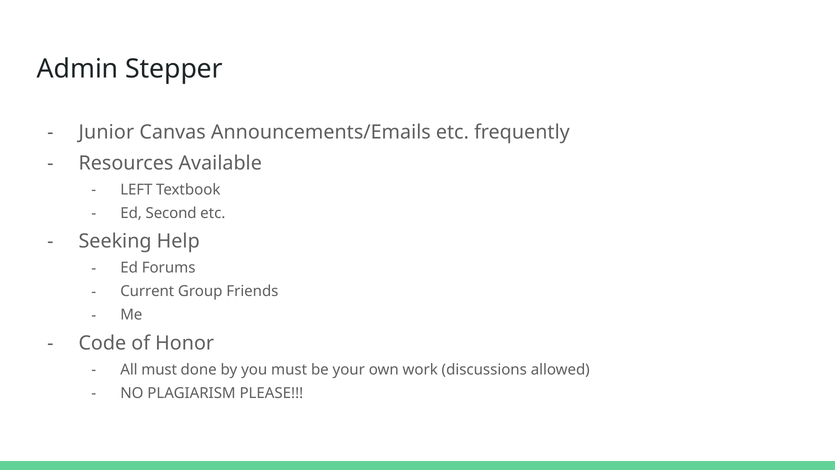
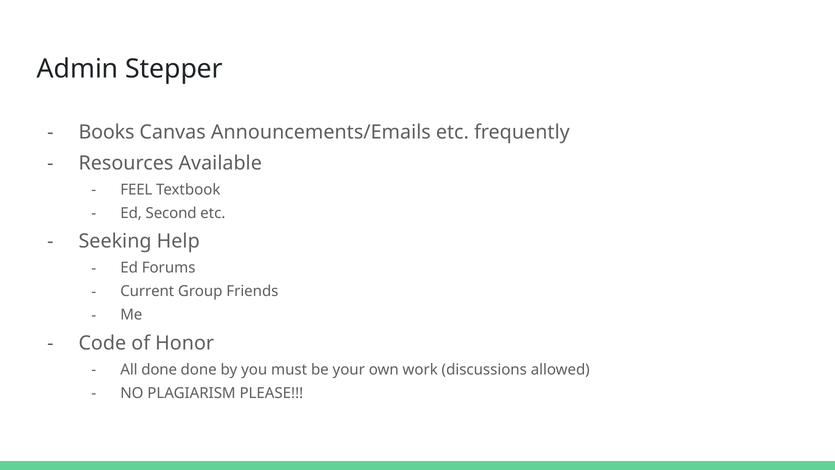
Junior: Junior -> Books (107, 132)
LEFT: LEFT -> FEEL (136, 190)
All must: must -> done (159, 369)
